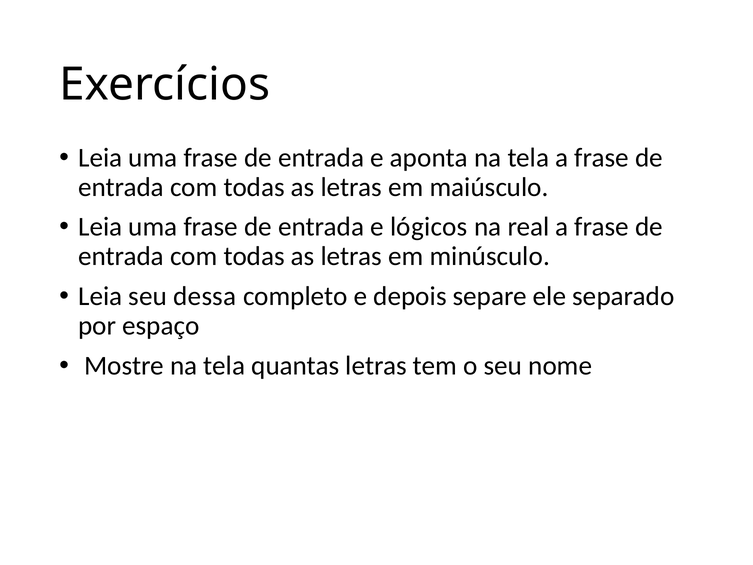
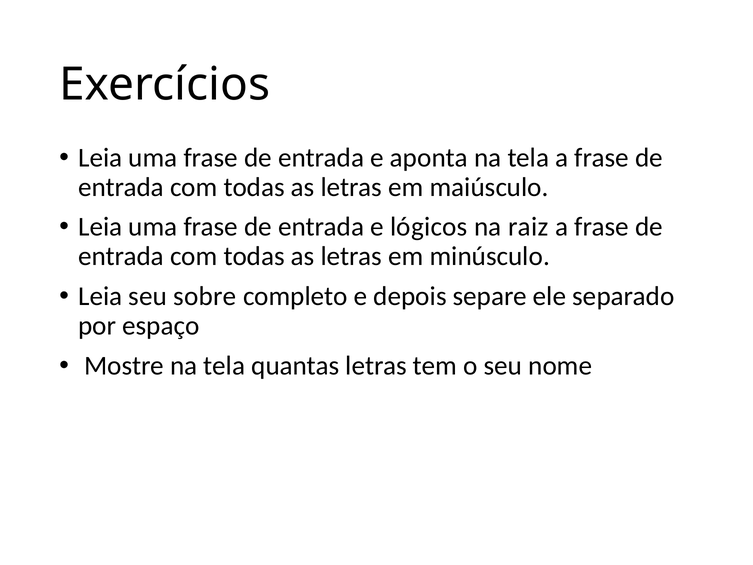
real: real -> raiz (528, 227)
dessa: dessa -> sobre (205, 296)
